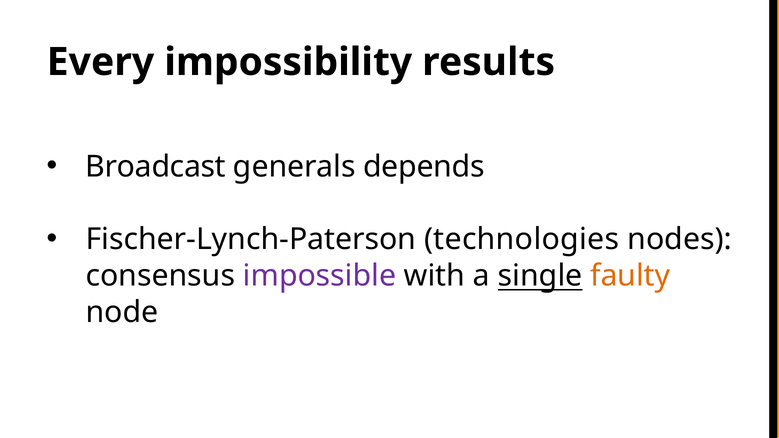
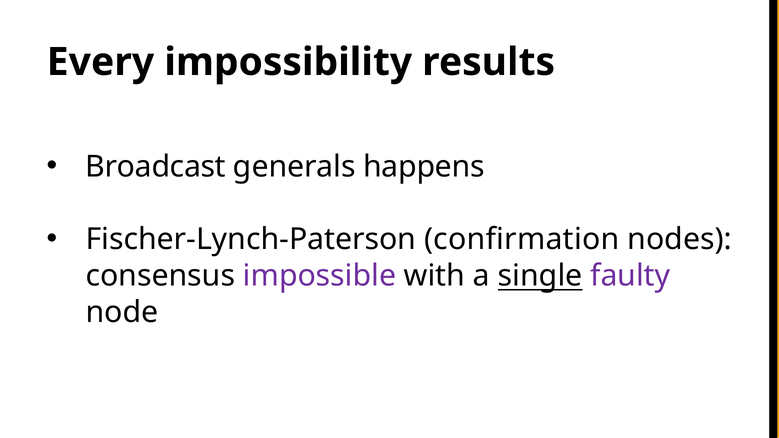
depends: depends -> happens (424, 167)
technologies: technologies -> confirmation (522, 239)
faulty colour: orange -> purple (630, 276)
